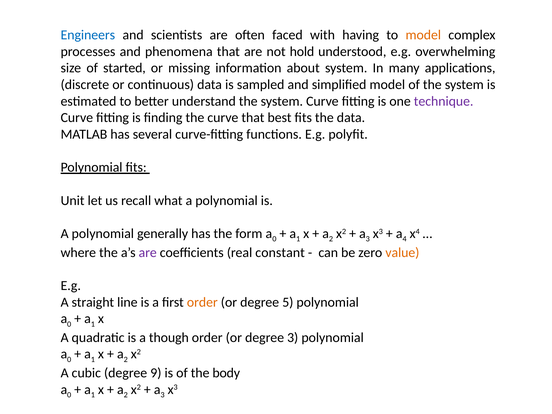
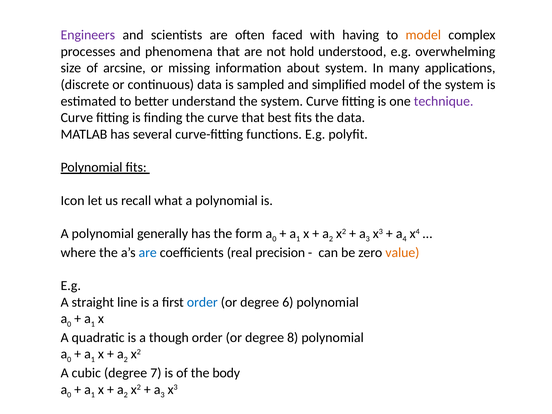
Engineers colour: blue -> purple (88, 35)
started: started -> arcsine (124, 68)
Unit: Unit -> Icon (73, 201)
are colour: purple -> blue (148, 252)
constant: constant -> precision (280, 252)
order colour: orange -> blue (202, 302)
5: 5 -> 6 (288, 302)
degree 3: 3 -> 8 (293, 338)
9: 9 -> 7 (156, 373)
